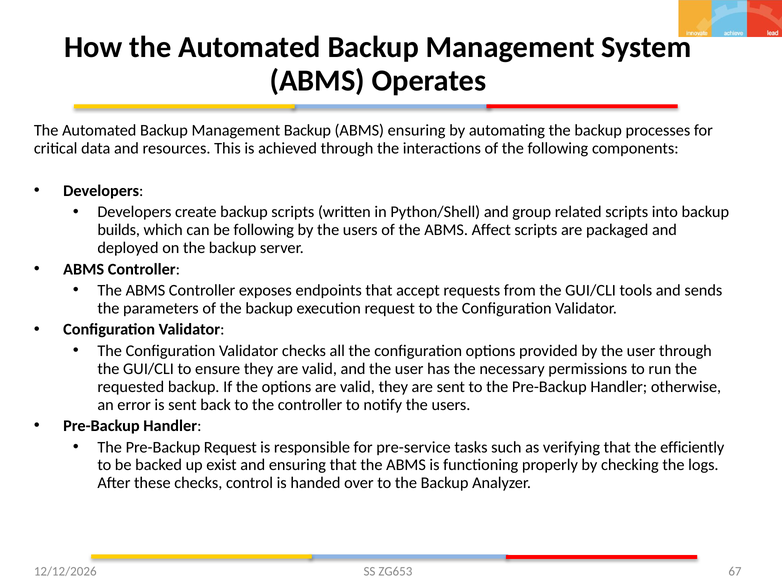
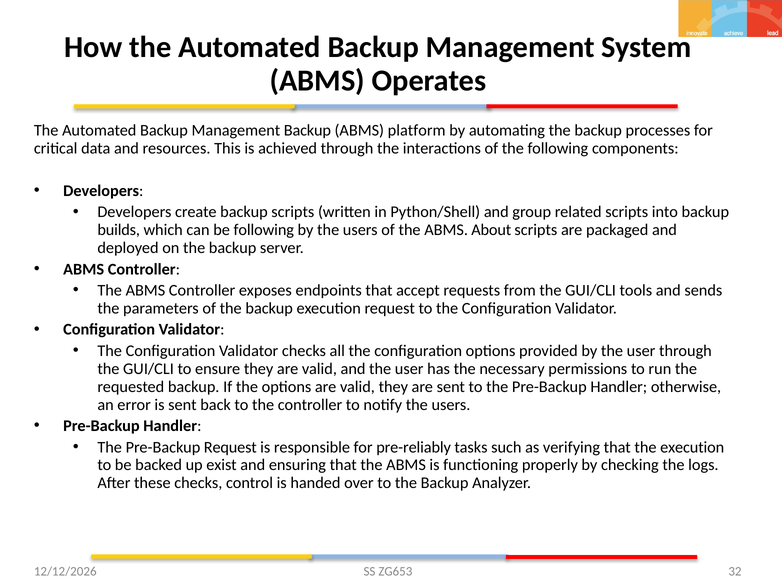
ABMS ensuring: ensuring -> platform (417, 130)
Affect: Affect -> About (491, 230)
pre-service: pre-service -> pre-reliably (414, 447)
the efficiently: efficiently -> execution (692, 447)
67: 67 -> 32 (735, 571)
